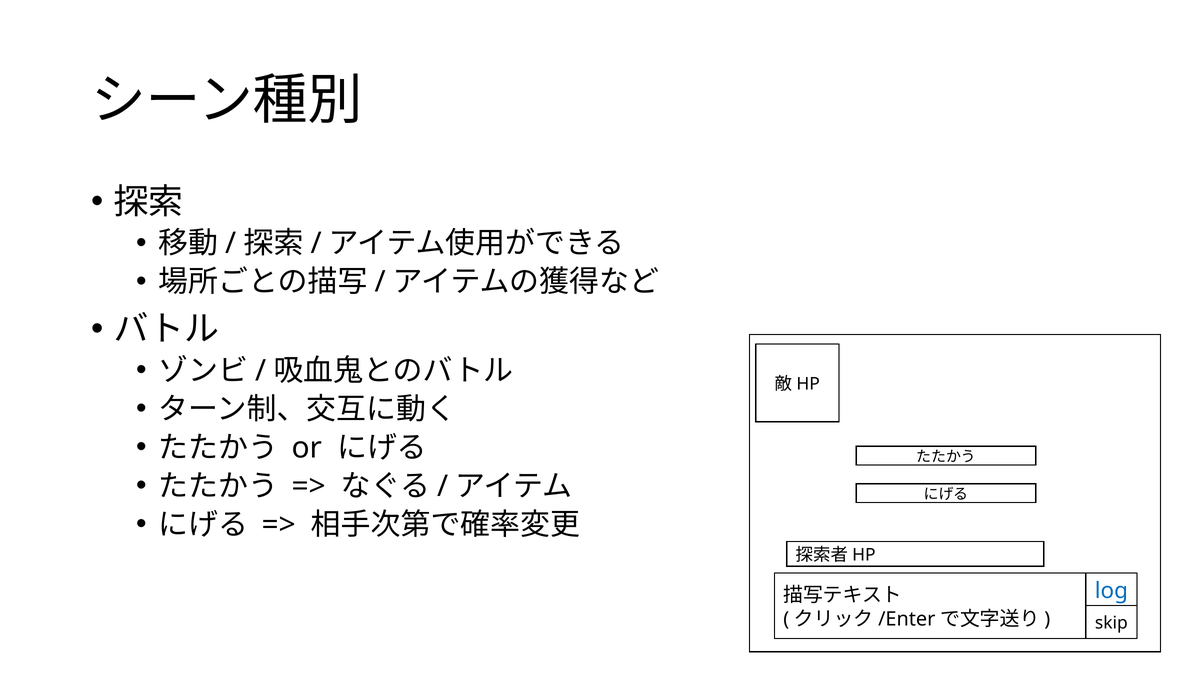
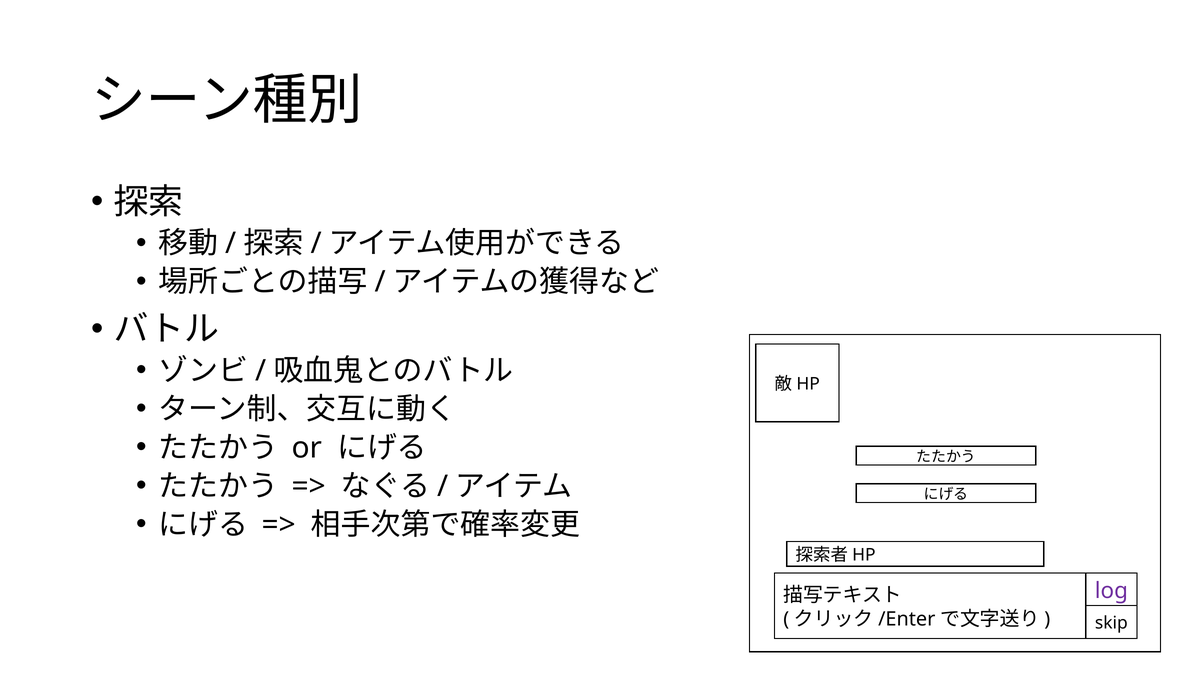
log colour: blue -> purple (1111, 591)
